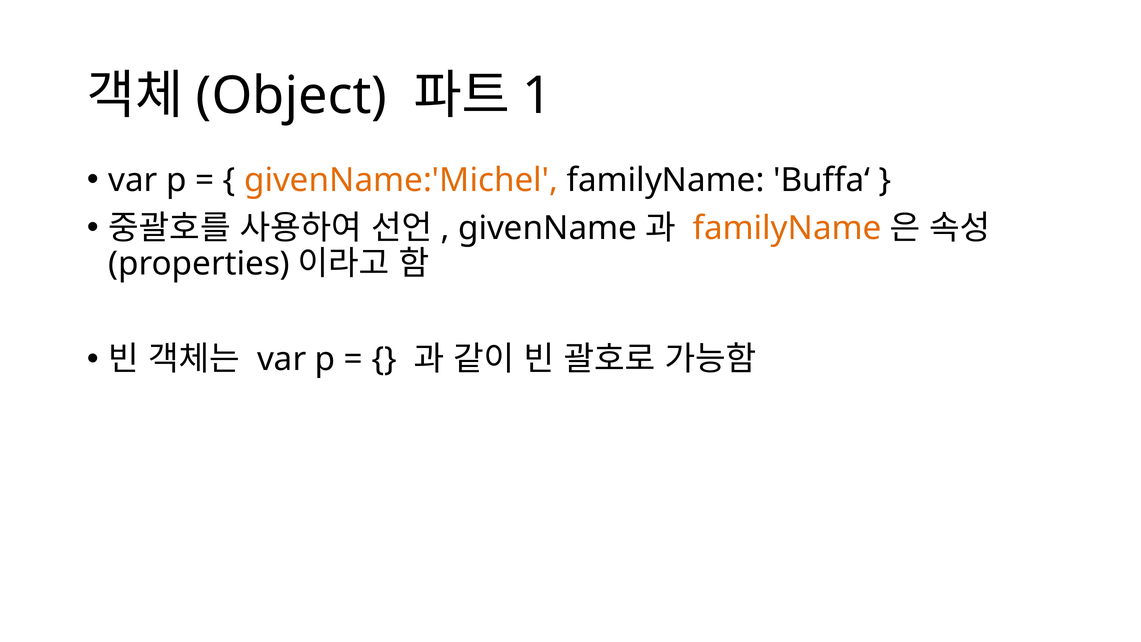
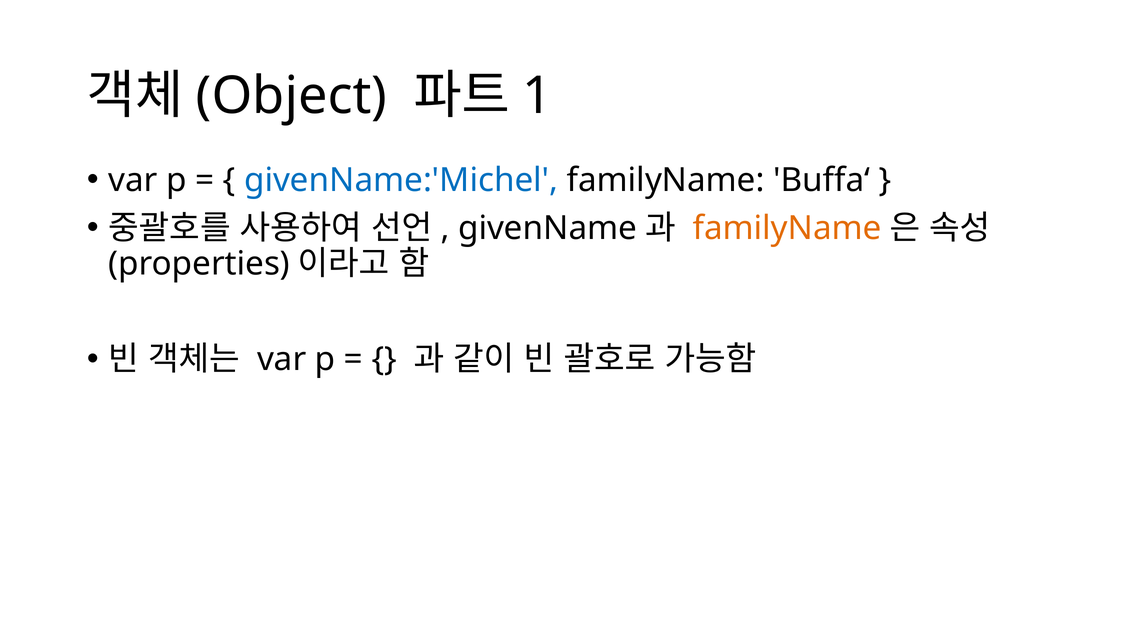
givenName:'Michel colour: orange -> blue (401, 180)
